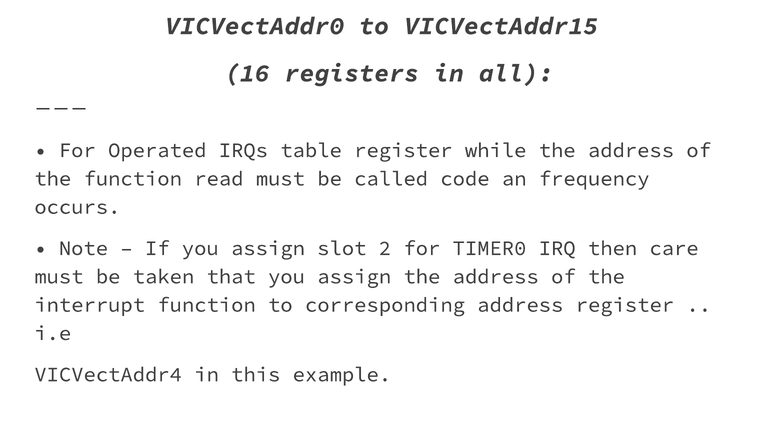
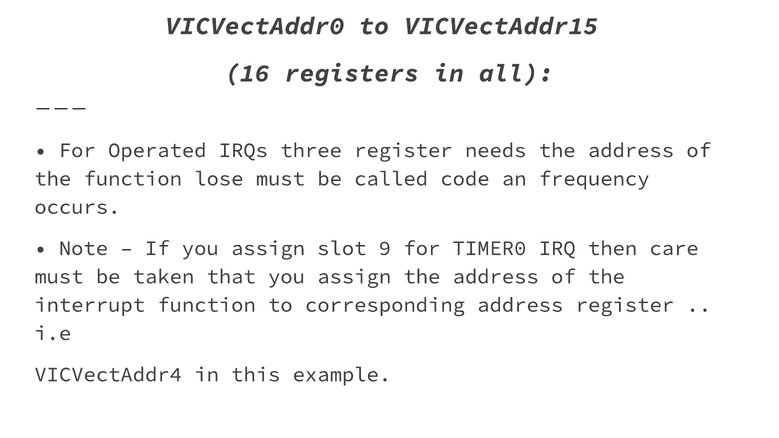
table: table -> three (311, 150)
while: while -> needs (496, 150)
read: read -> lose (219, 179)
2: 2 -> 9 (385, 248)
